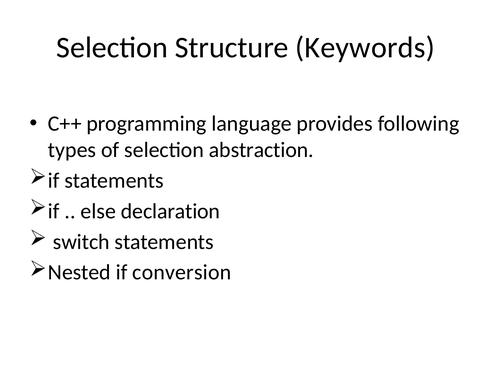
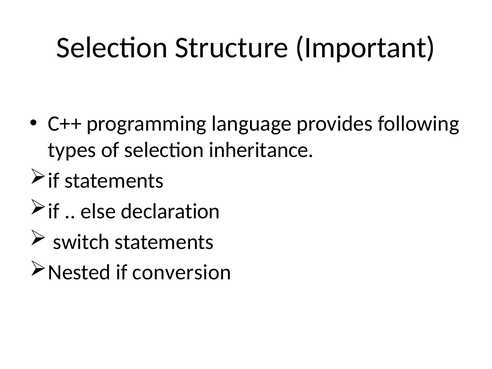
Keywords: Keywords -> Important (365, 48)
abstraction: abstraction -> inheritance (261, 150)
